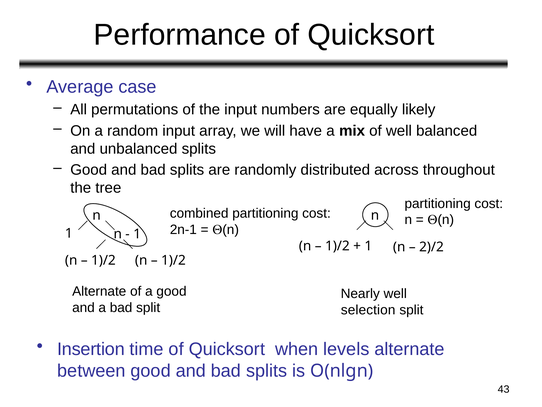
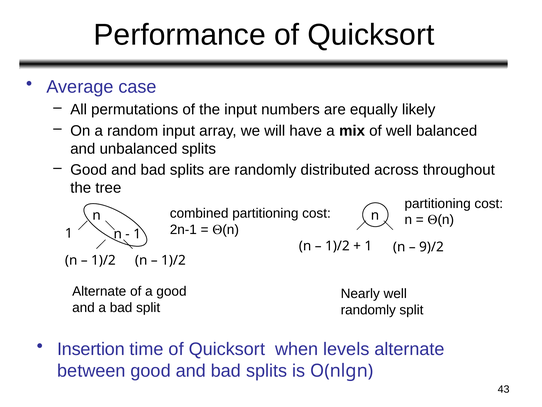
2)/2: 2)/2 -> 9)/2 (431, 247)
selection: selection -> randomly (368, 310)
